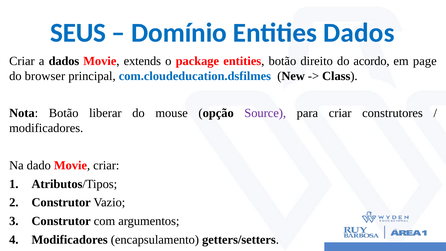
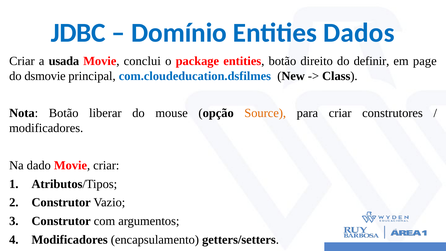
SEUS: SEUS -> JDBC (78, 33)
a dados: dados -> usada (64, 61)
extends: extends -> conclui (142, 61)
acordo: acordo -> definir (371, 61)
browser: browser -> dsmovie (45, 76)
Source colour: purple -> orange (265, 113)
